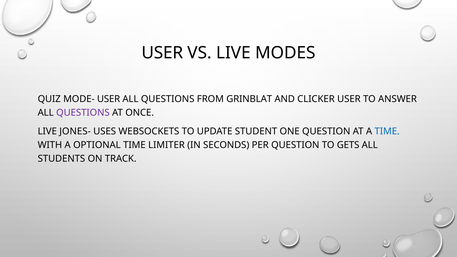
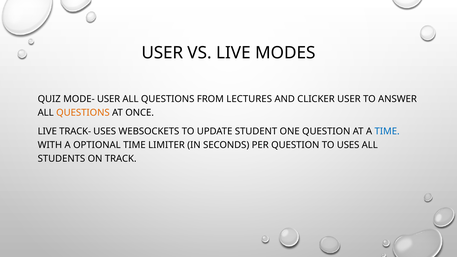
GRINBLAT: GRINBLAT -> LECTURES (249, 99)
QUESTIONS colour: purple -> orange (83, 113)
JONES-: JONES- -> TRACK- (75, 131)
TO GETS: GETS -> USES (348, 145)
